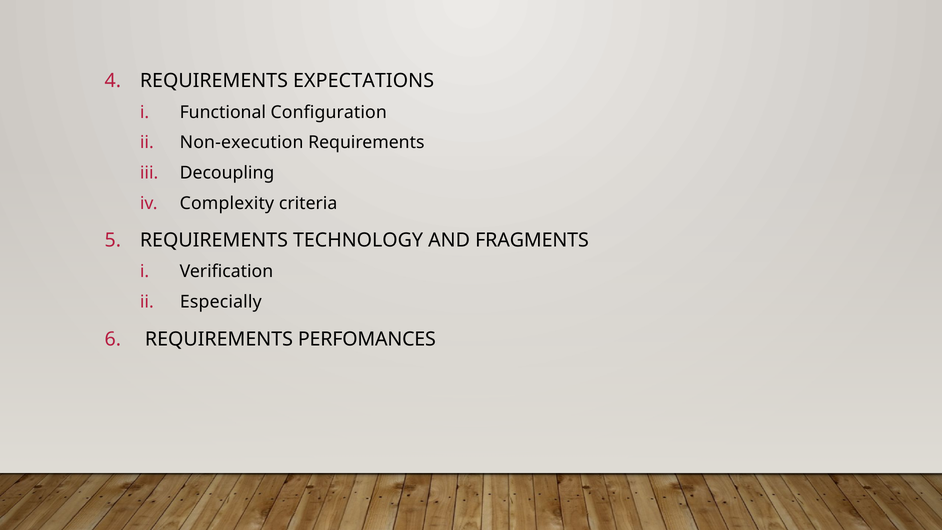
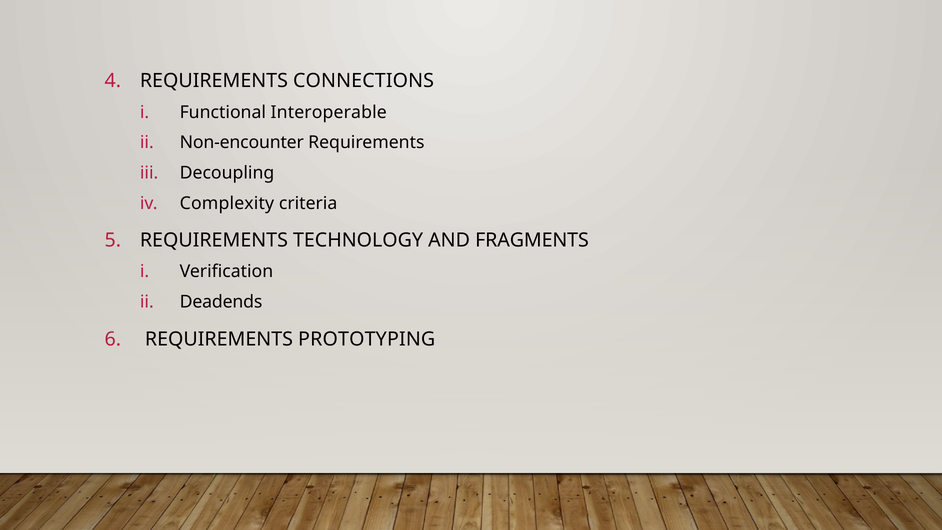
EXPECTATIONS: EXPECTATIONS -> CONNECTIONS (364, 81)
Configuration: Configuration -> Interoperable (329, 112)
Non-execution: Non-execution -> Non-encounter (242, 143)
Especially: Especially -> Deadends (221, 302)
PERFOMANCES: PERFOMANCES -> PROTOTYPING (367, 339)
